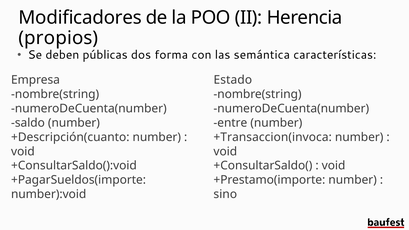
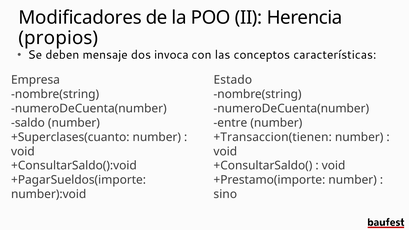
públicas: públicas -> mensaje (105, 55)
forma: forma -> invoca (171, 55)
semántica: semántica -> conceptos (262, 55)
+Descripción(cuanto: +Descripción(cuanto -> +Superclases(cuanto (70, 137)
+Transaccion(invoca: +Transaccion(invoca -> +Transaccion(tienen (273, 137)
